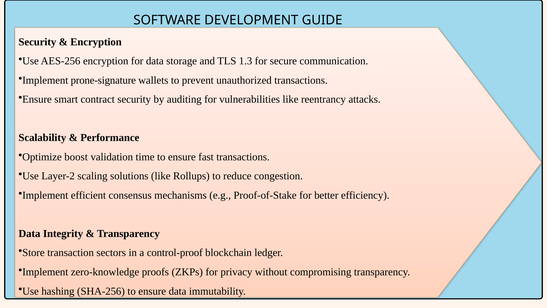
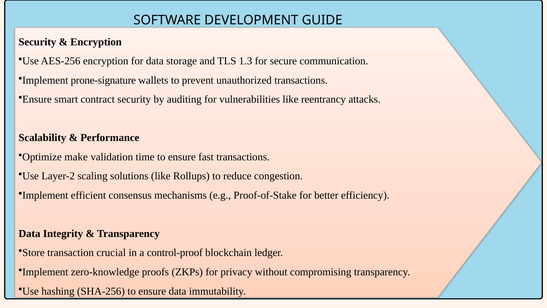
boost: boost -> make (76, 157)
sectors: sectors -> crucial (111, 253)
